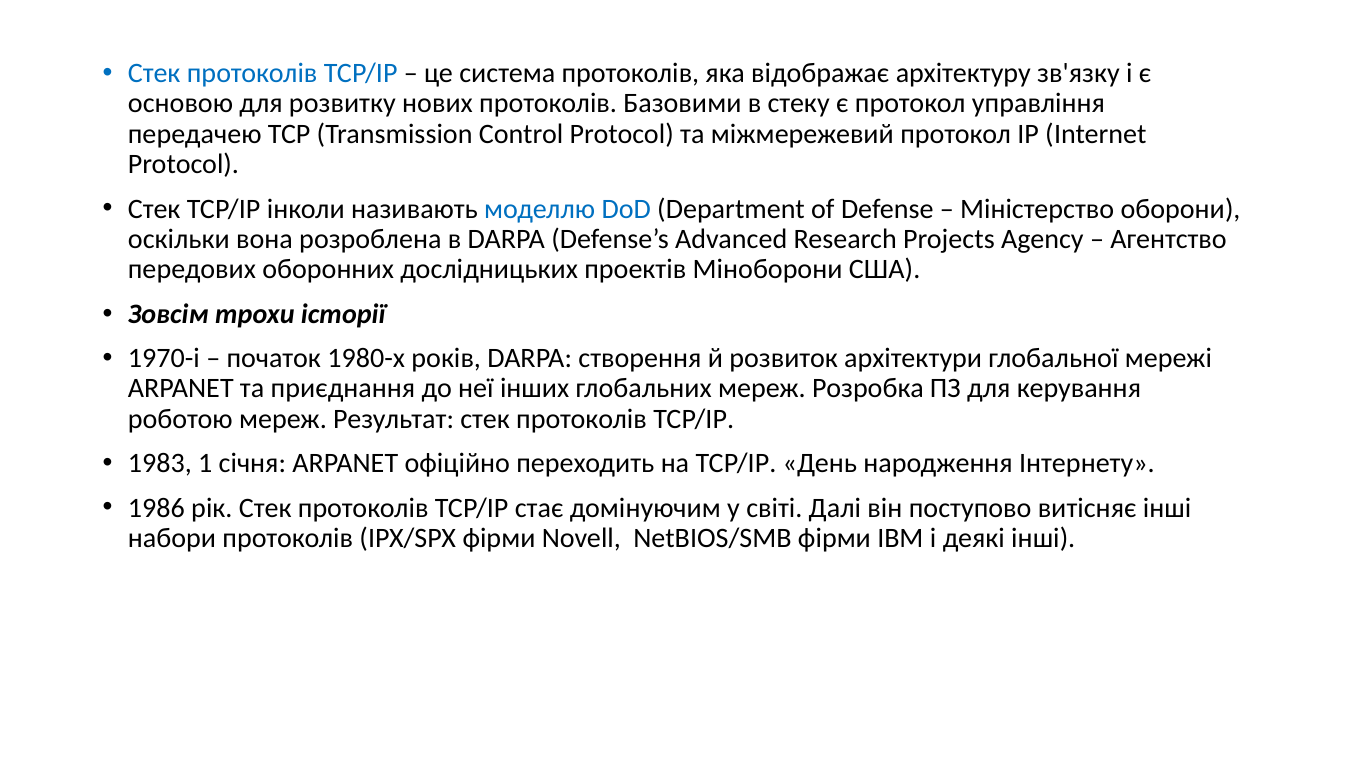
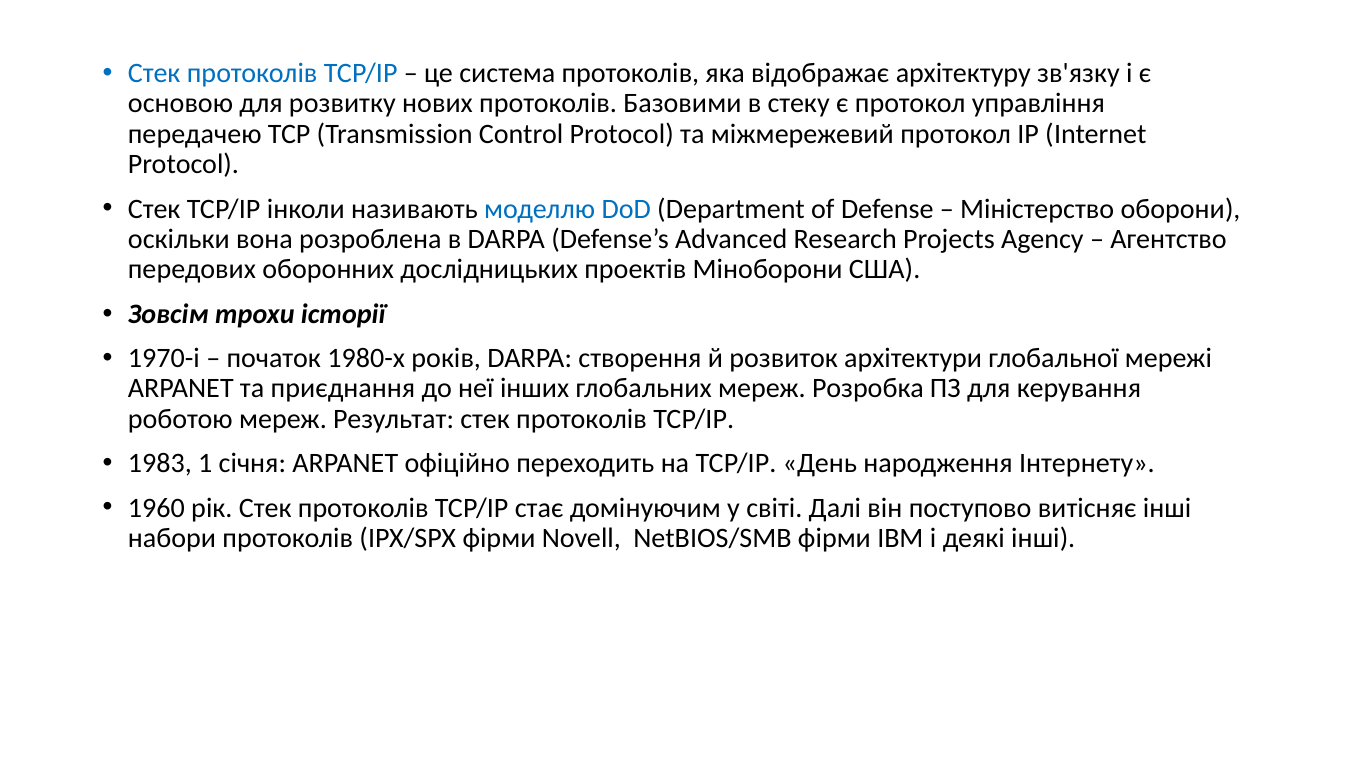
1986: 1986 -> 1960 (156, 508)
